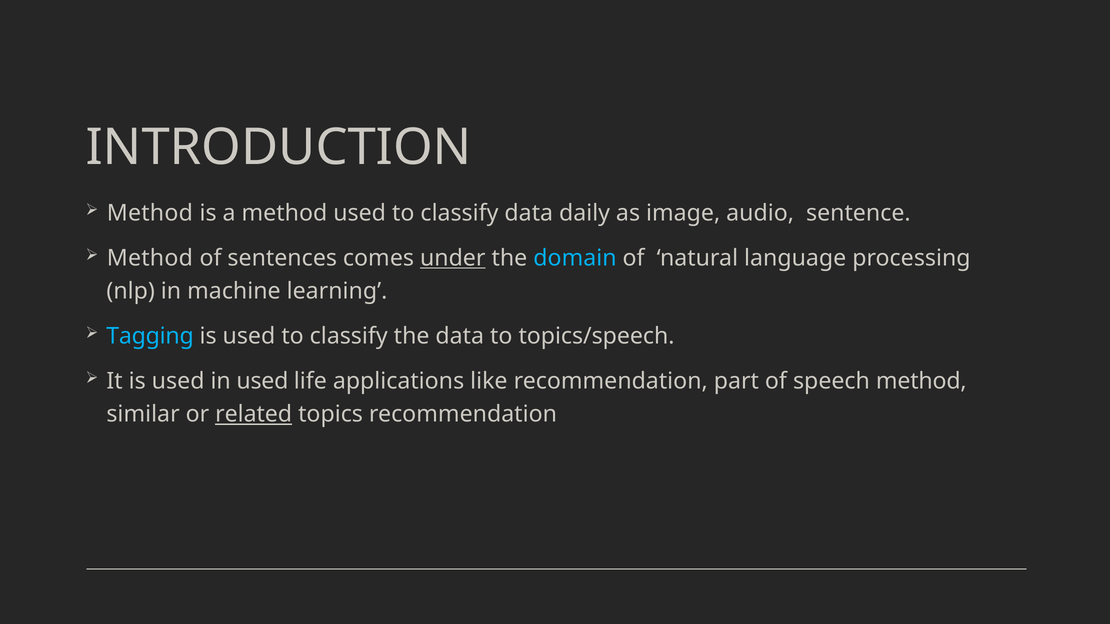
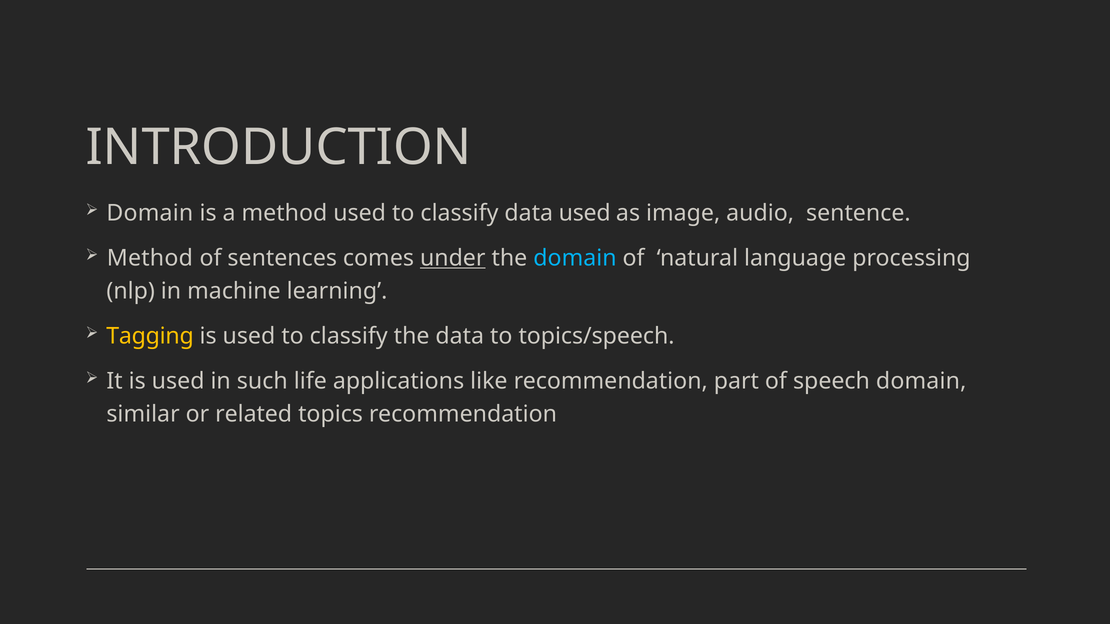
Method: Method -> Domain (150, 213)
data daily: daily -> used (585, 213)
Tagging colour: light blue -> yellow (150, 336)
in used: used -> such (262, 381)
speech method: method -> domain (921, 381)
related underline: present -> none (254, 415)
